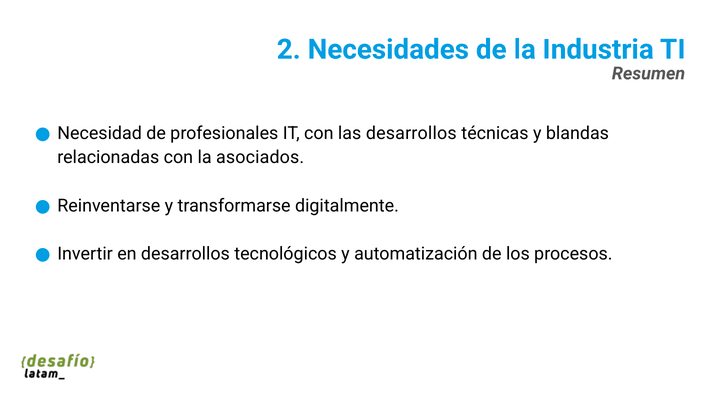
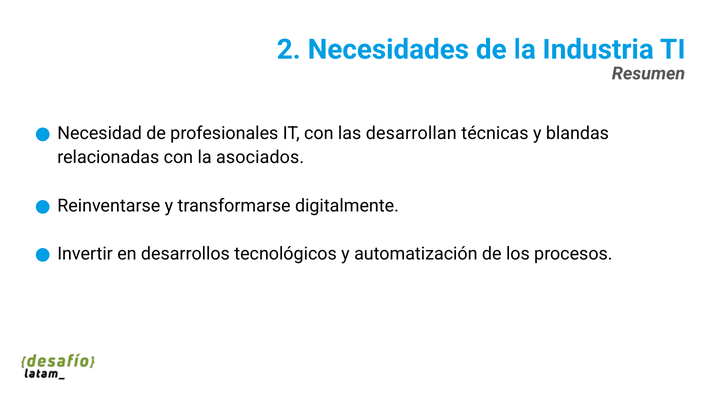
las desarrollos: desarrollos -> desarrollan (411, 133)
